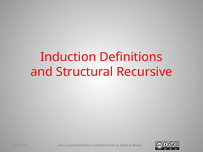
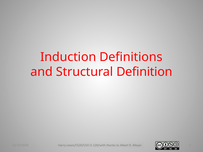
Recursive: Recursive -> Definition (144, 72)
